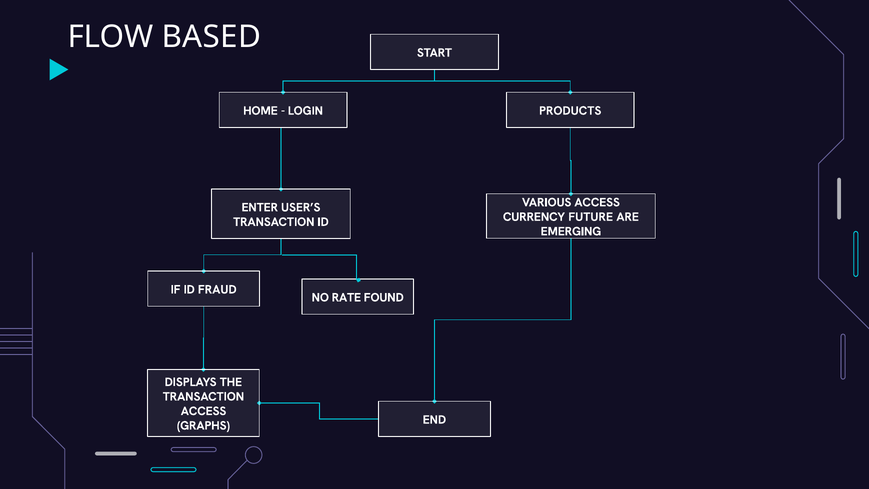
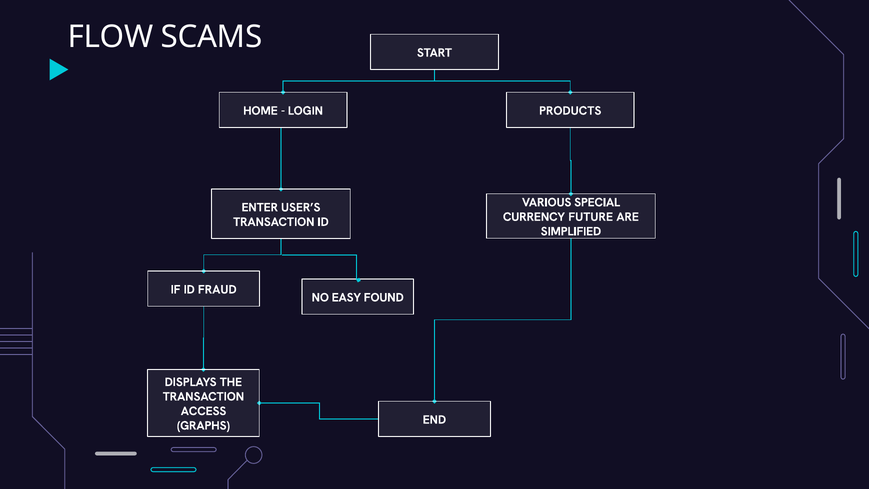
BASED: BASED -> SCAMS (212, 37)
VARIOUS ACCESS: ACCESS -> SPECIAL (597, 202)
EMERGING: EMERGING -> SIMPLIFIED (571, 231)
RATE: RATE -> EASY (346, 297)
